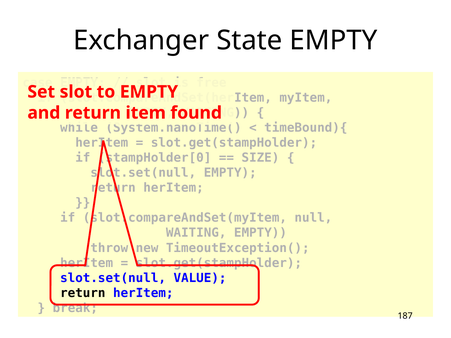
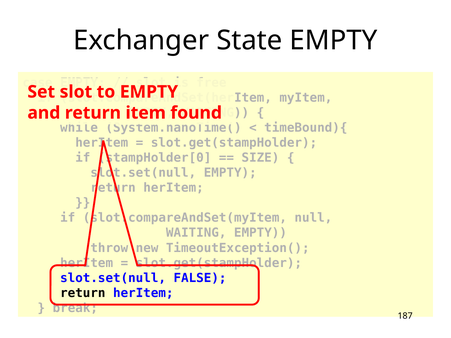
VALUE: VALUE -> FALSE (200, 278)
